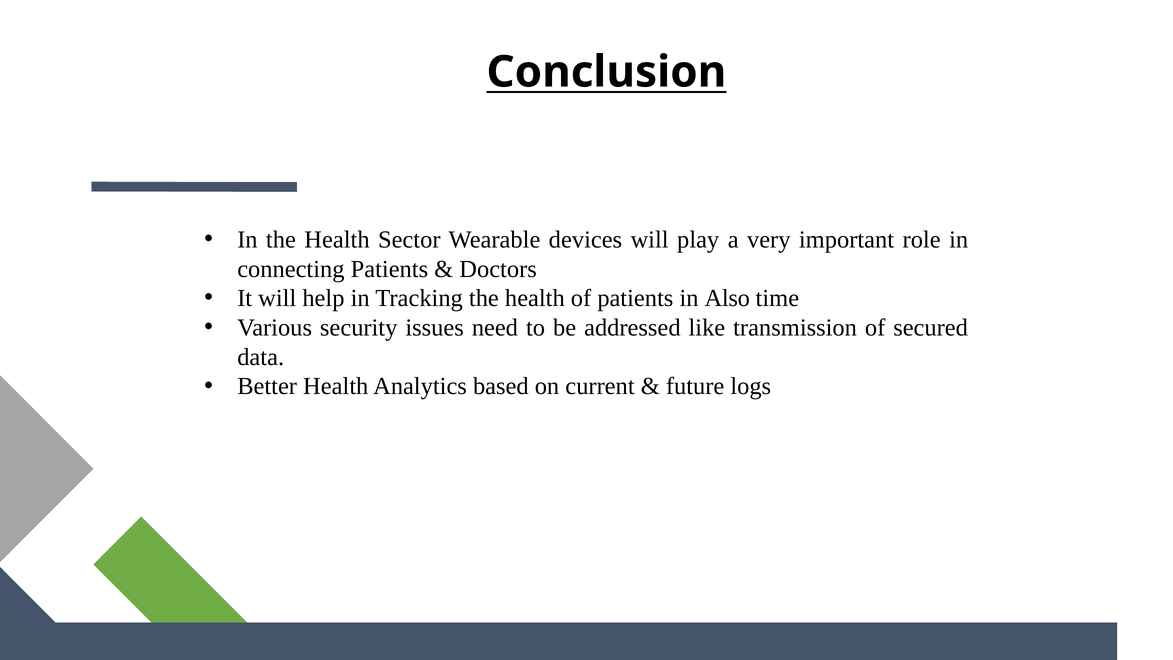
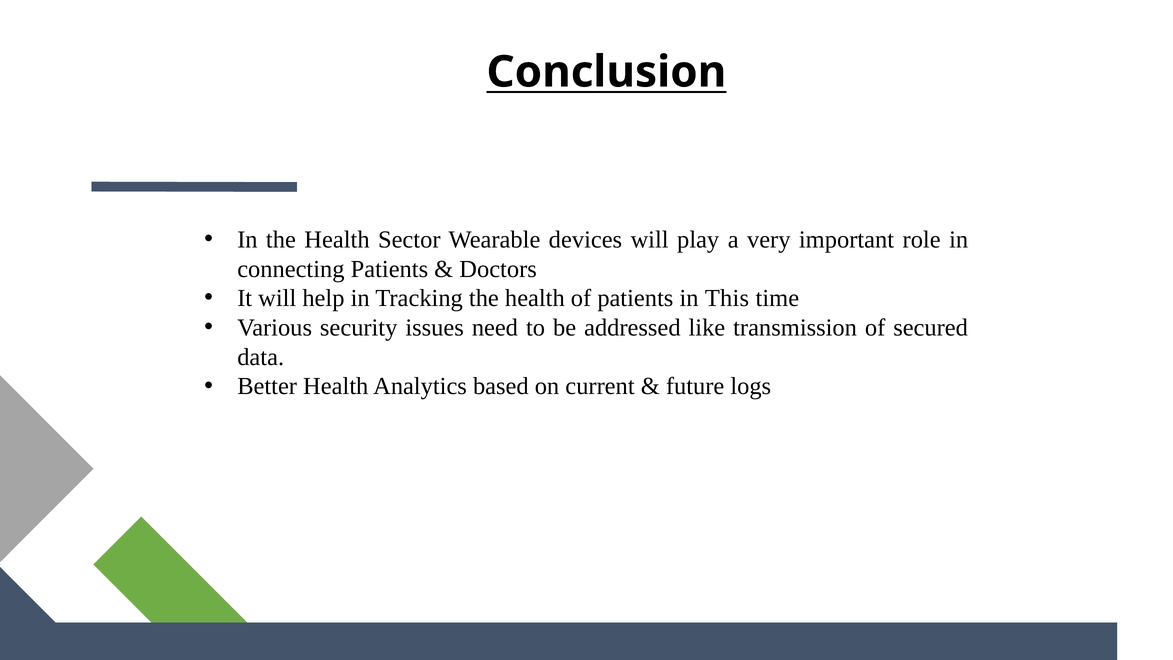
Also: Also -> This (727, 298)
